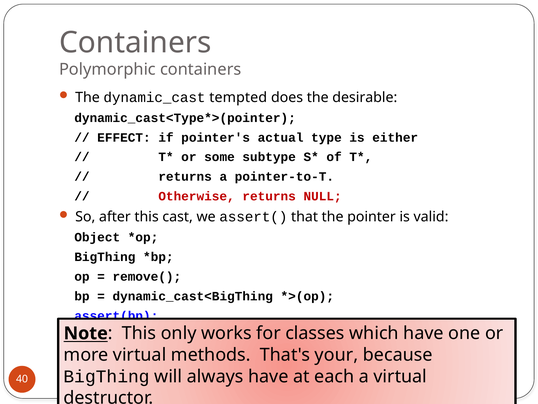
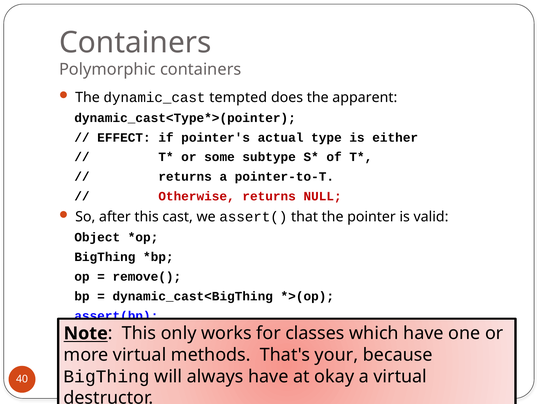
desirable: desirable -> apparent (365, 97)
each: each -> okay (334, 376)
